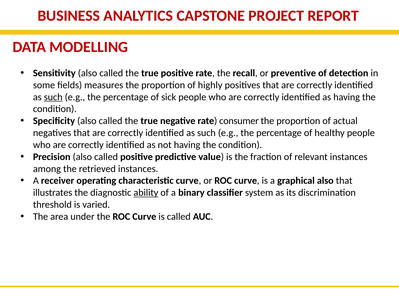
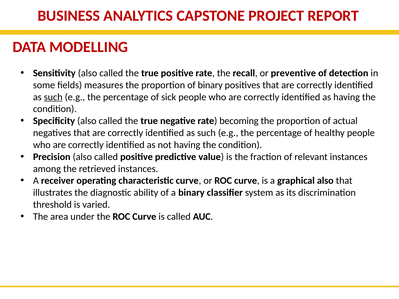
of highly: highly -> binary (210, 85)
consumer: consumer -> becoming (239, 121)
ability underline: present -> none (146, 193)
